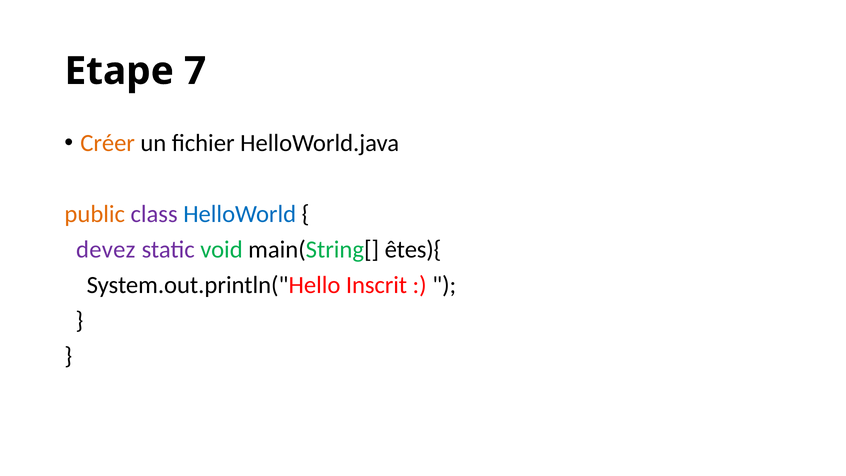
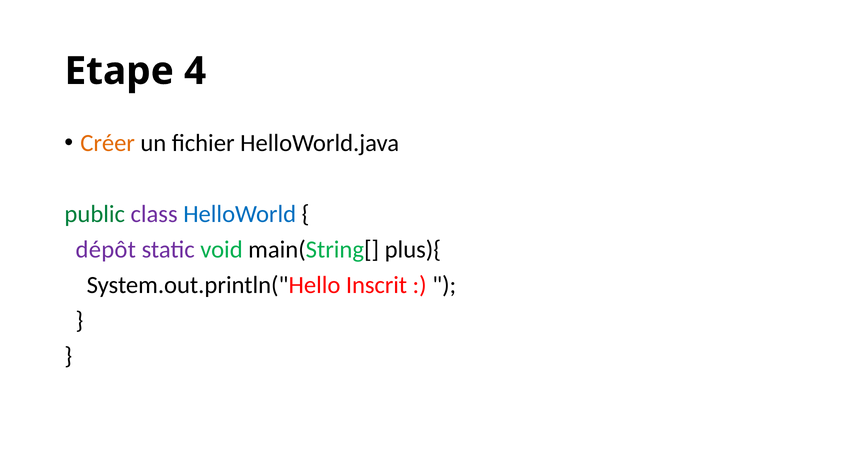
7: 7 -> 4 (195, 71)
public colour: orange -> green (95, 214)
devez: devez -> dépôt (106, 249)
êtes){: êtes){ -> plus){ (413, 249)
